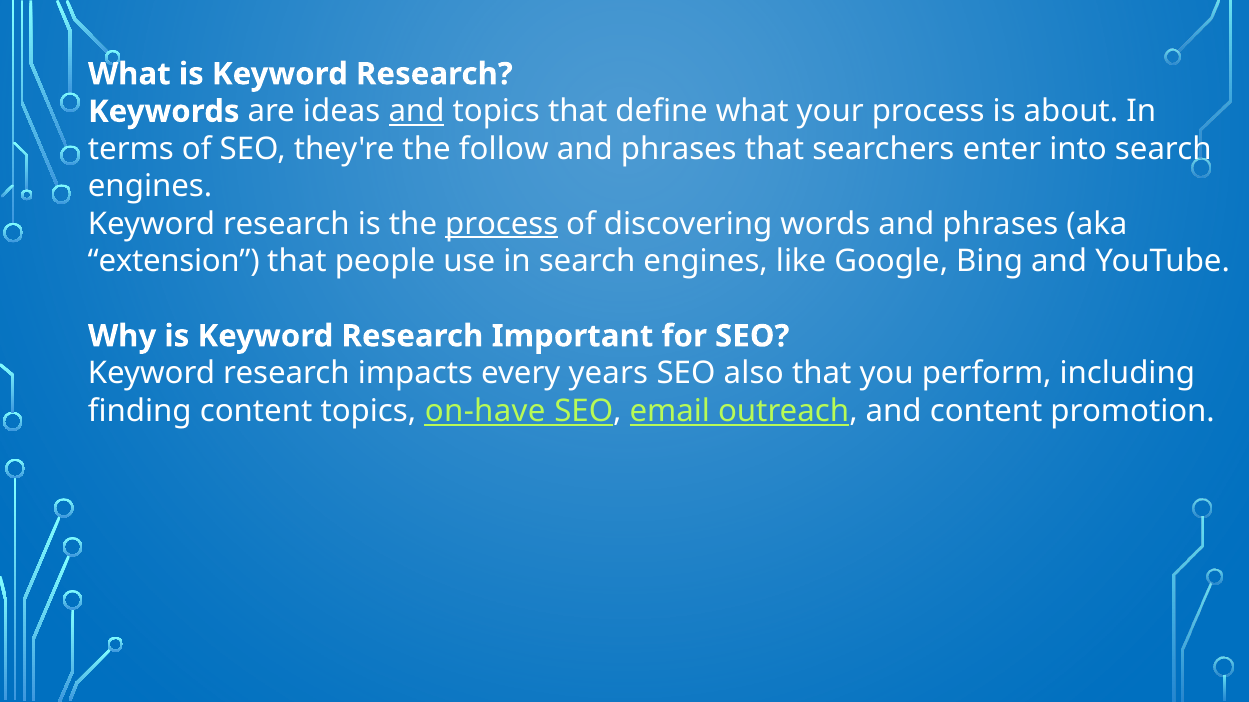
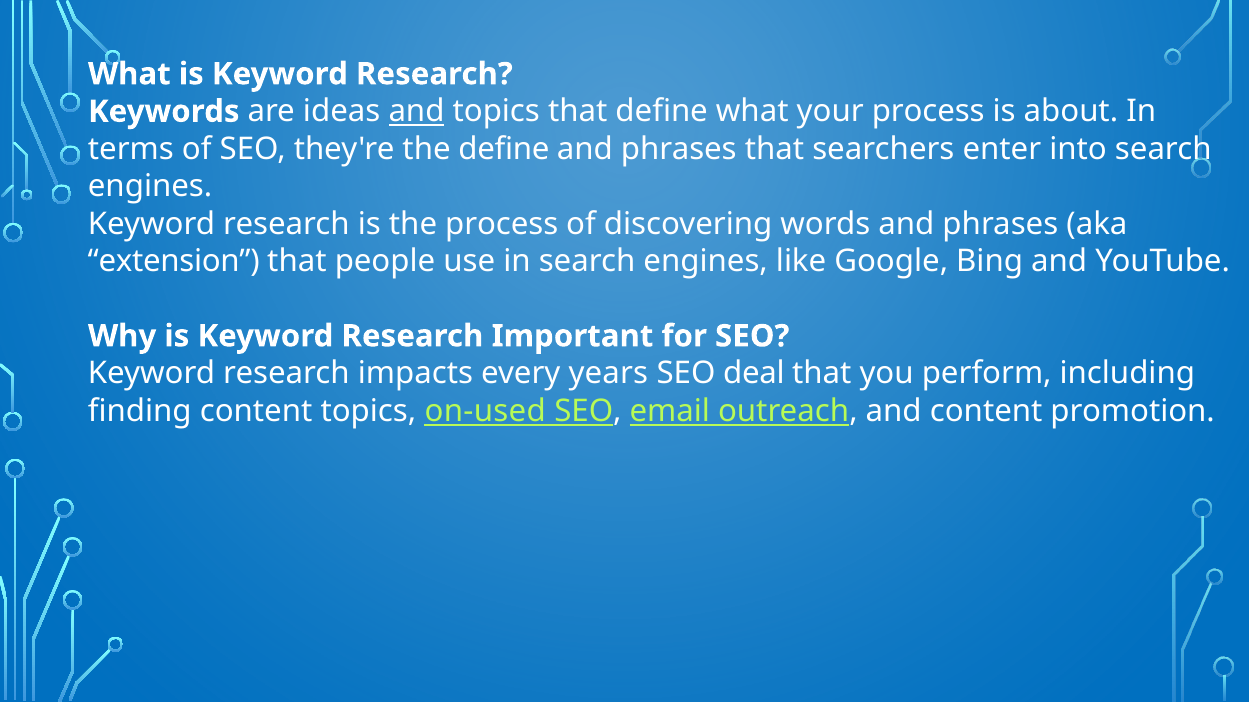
the follow: follow -> define (504, 149)
process underline: present -> none (502, 224)
also: also -> deal (754, 374)
on-have: on-have -> on-used (485, 411)
